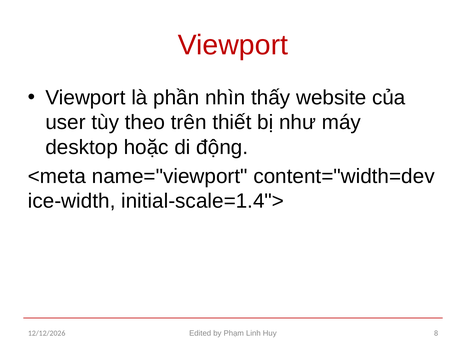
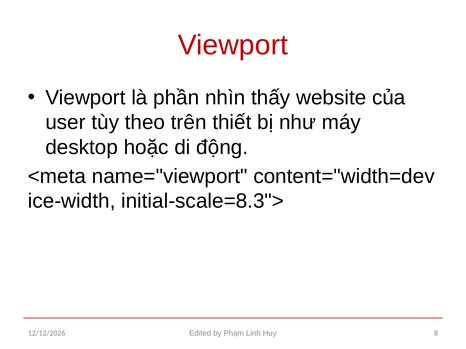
initial-scale=1.4">: initial-scale=1.4"> -> initial-scale=8.3"> (203, 201)
